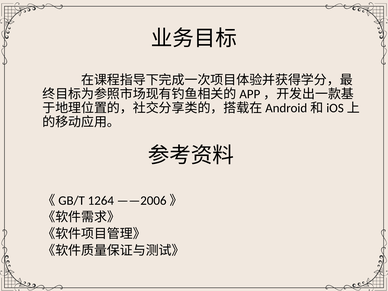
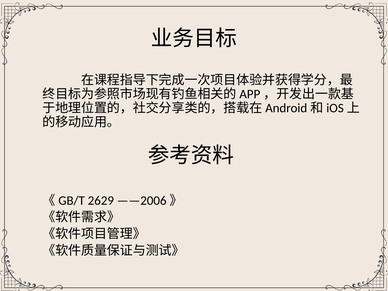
1264: 1264 -> 2629 (101, 201)
